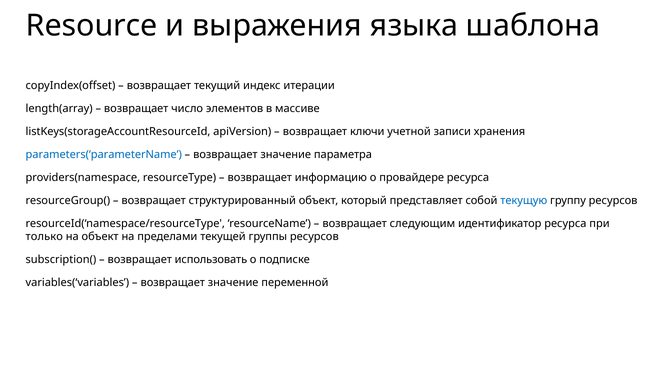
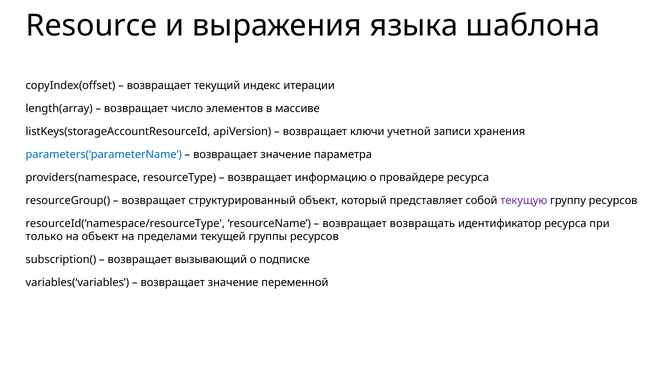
текущую colour: blue -> purple (524, 201)
следующим: следующим -> возвращать (422, 224)
использовать: использовать -> вызывающий (211, 260)
